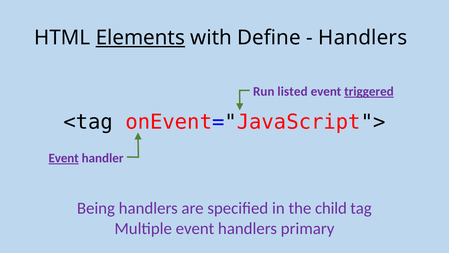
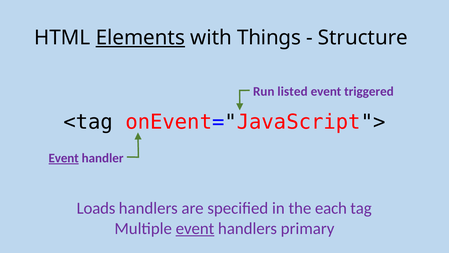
Define: Define -> Things (269, 38)
Handlers: Handlers -> Structure (363, 38)
triggered underline: present -> none (369, 91)
Being: Being -> Loads (96, 208)
child: child -> each (331, 208)
event underline: none -> present (195, 228)
